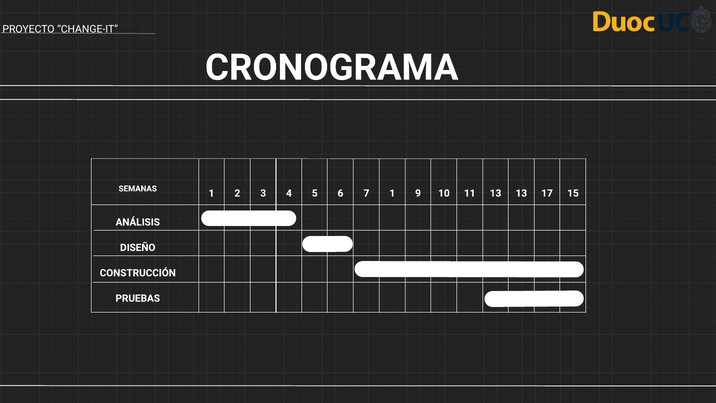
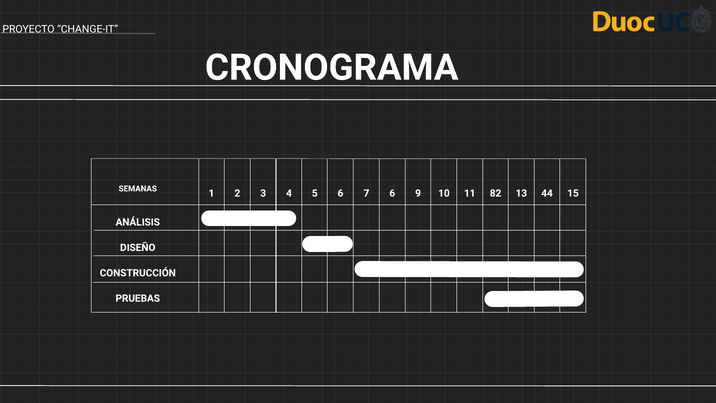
7 1: 1 -> 6 (392, 193)
11 13: 13 -> 82 (496, 193)
17: 17 -> 44 (547, 193)
